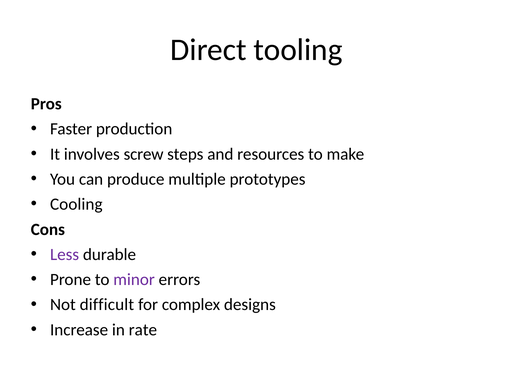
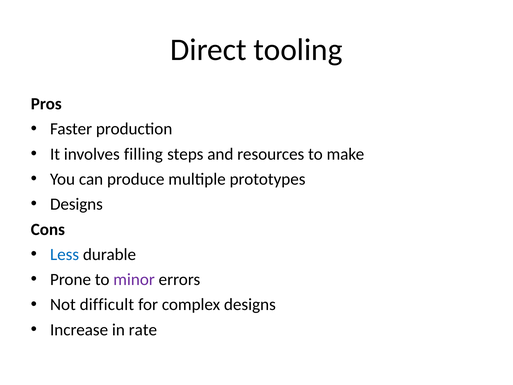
screw: screw -> filling (143, 154)
Cooling: Cooling -> Designs (76, 204)
Less colour: purple -> blue (65, 254)
